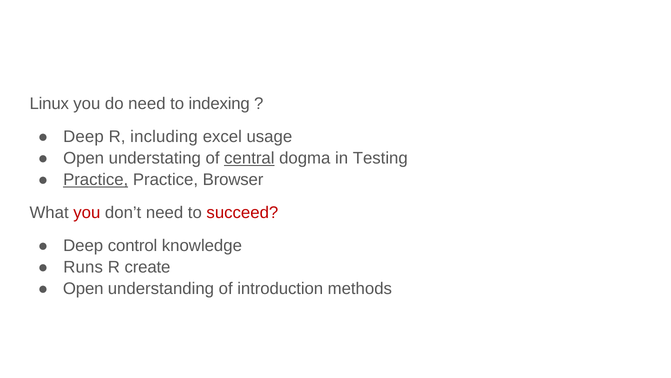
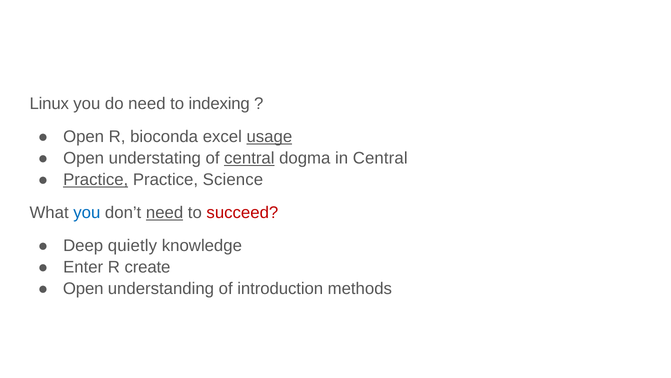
Deep: Deep -> Open (84, 137)
including: including -> bioconda (164, 137)
usage underline: none -> present (269, 137)
in Testing: Testing -> Central (380, 158)
Browser: Browser -> Science (233, 180)
you colour: red -> blue (87, 212)
need underline: none -> present (165, 212)
control: control -> quietly (132, 245)
Runs: Runs -> Enter (83, 267)
